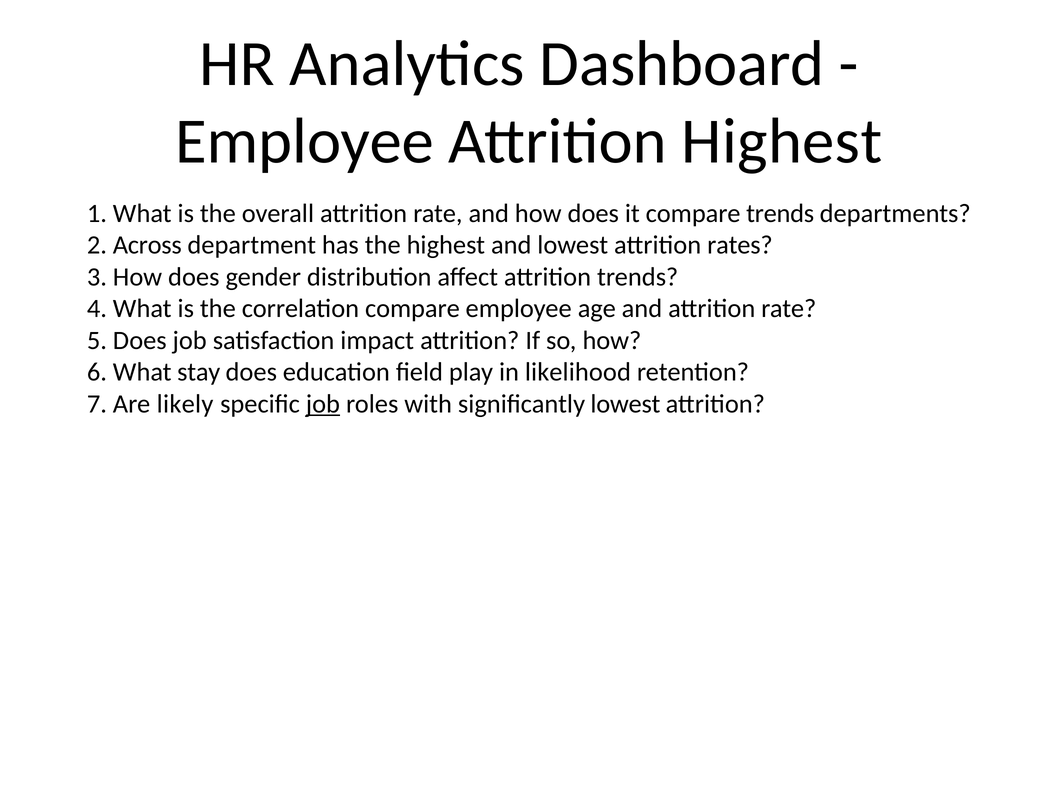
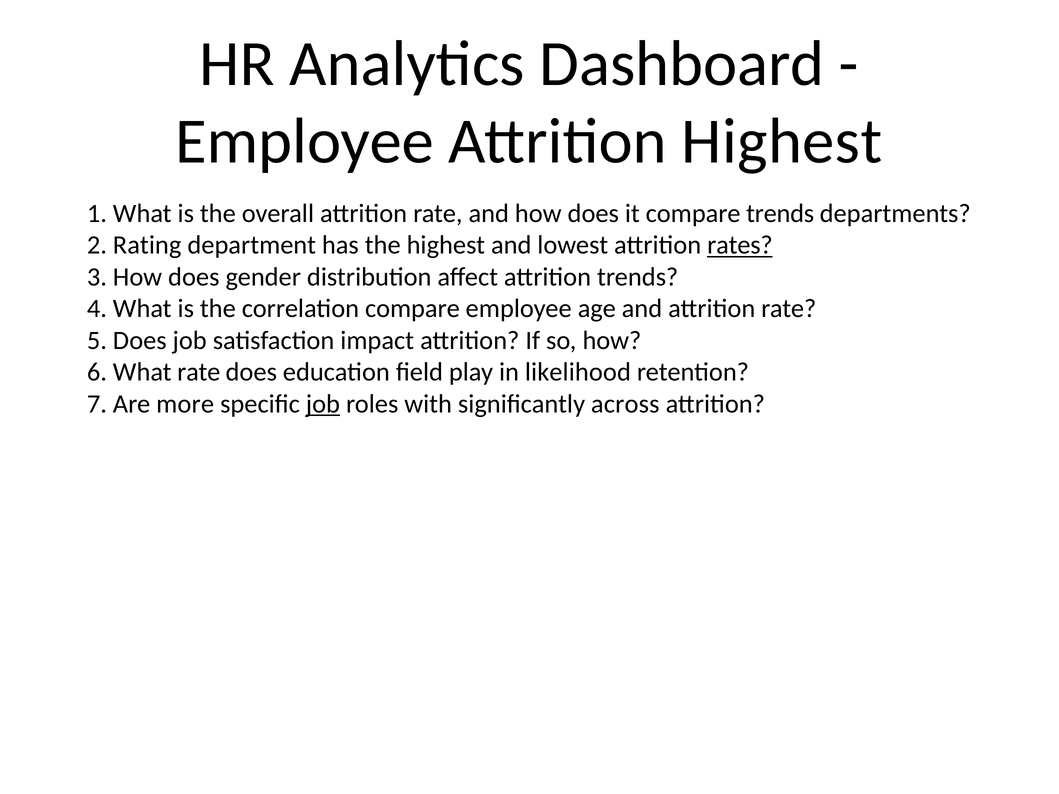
Across: Across -> Rating (147, 245)
rates underline: none -> present (740, 245)
What stay: stay -> rate (199, 372)
likely: likely -> more (185, 404)
significantly lowest: lowest -> across (625, 404)
